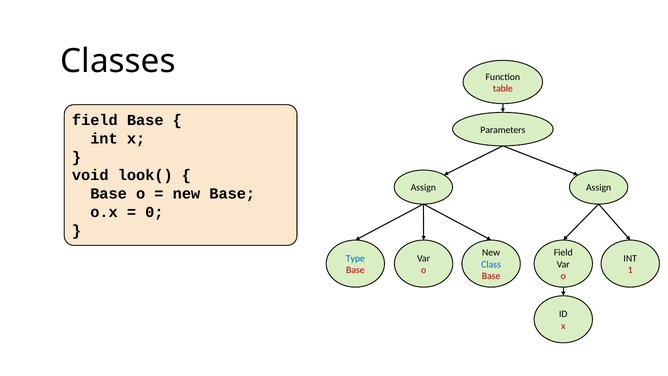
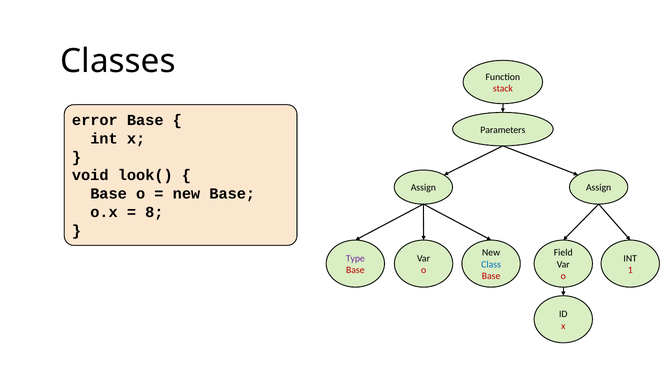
table: table -> stack (503, 88)
field: field -> error (95, 120)
0: 0 -> 8 (154, 212)
Type colour: blue -> purple (355, 258)
